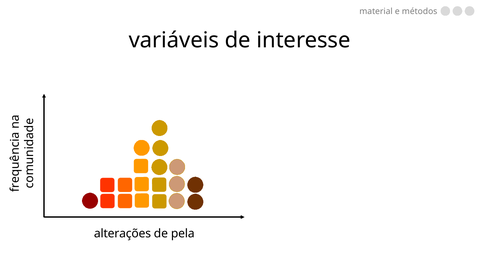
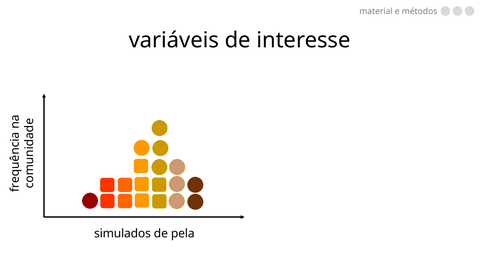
alterações: alterações -> simulados (122, 234)
